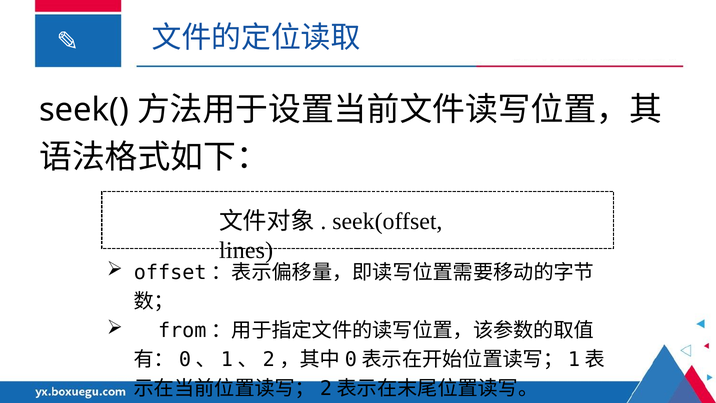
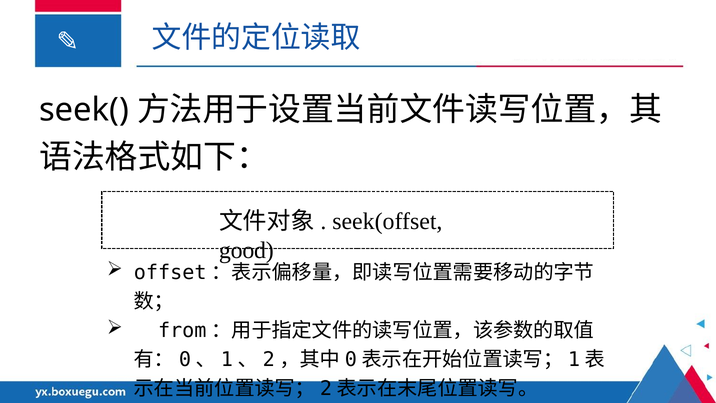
lines: lines -> good (246, 250)
